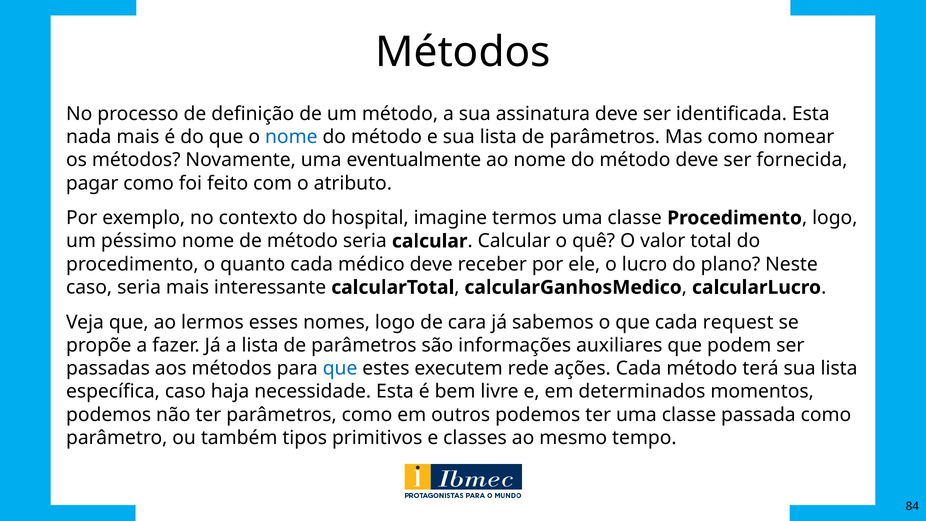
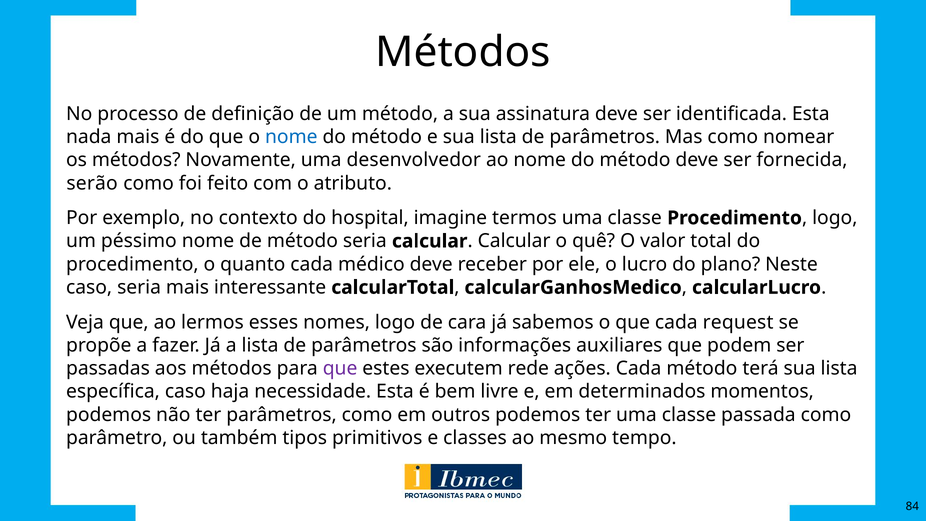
eventualmente: eventualmente -> desenvolvedor (414, 160)
pagar: pagar -> serão (92, 183)
que colour: blue -> purple (340, 368)
